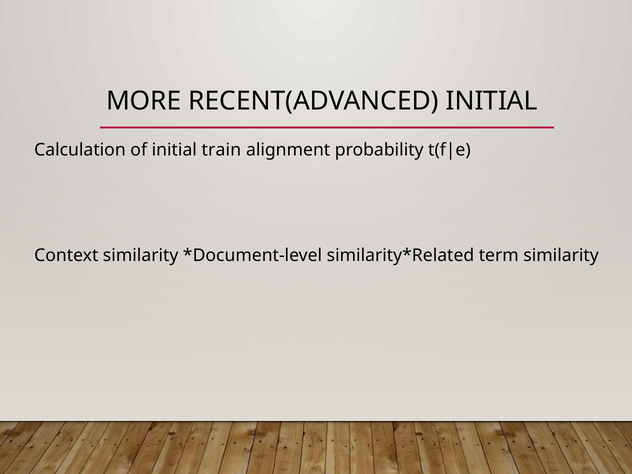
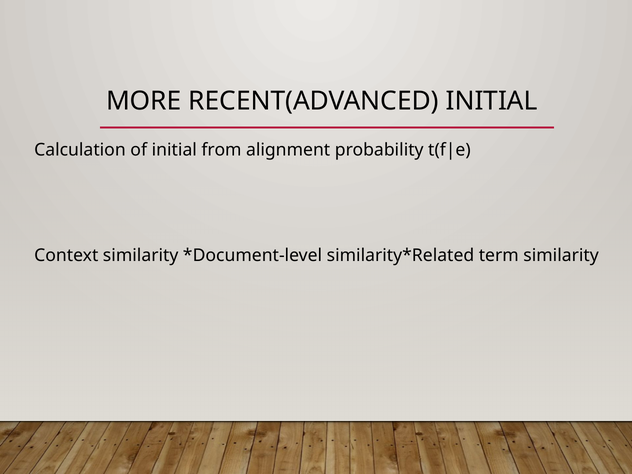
train: train -> from (221, 150)
